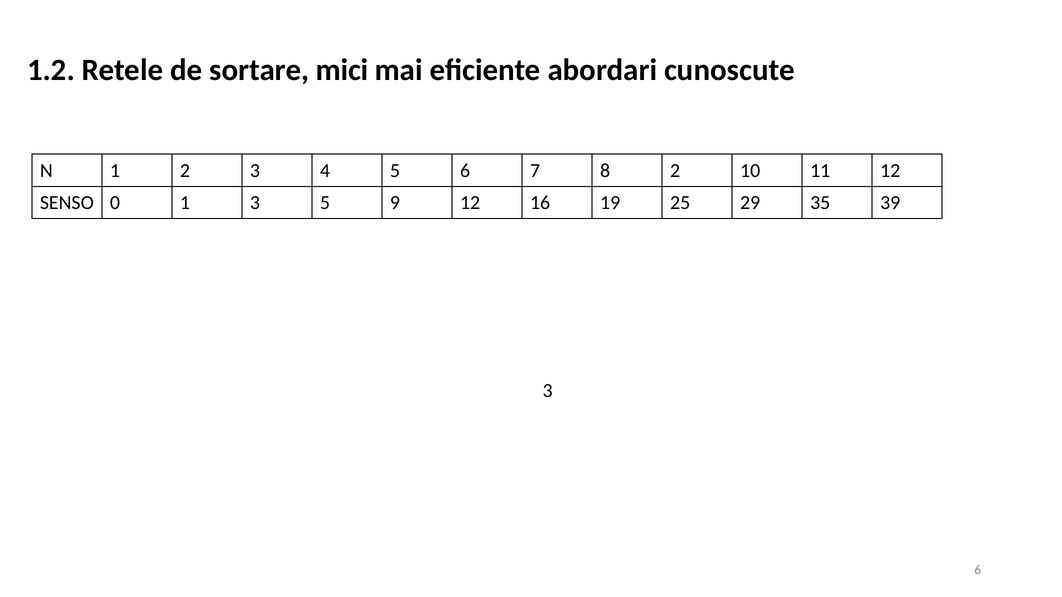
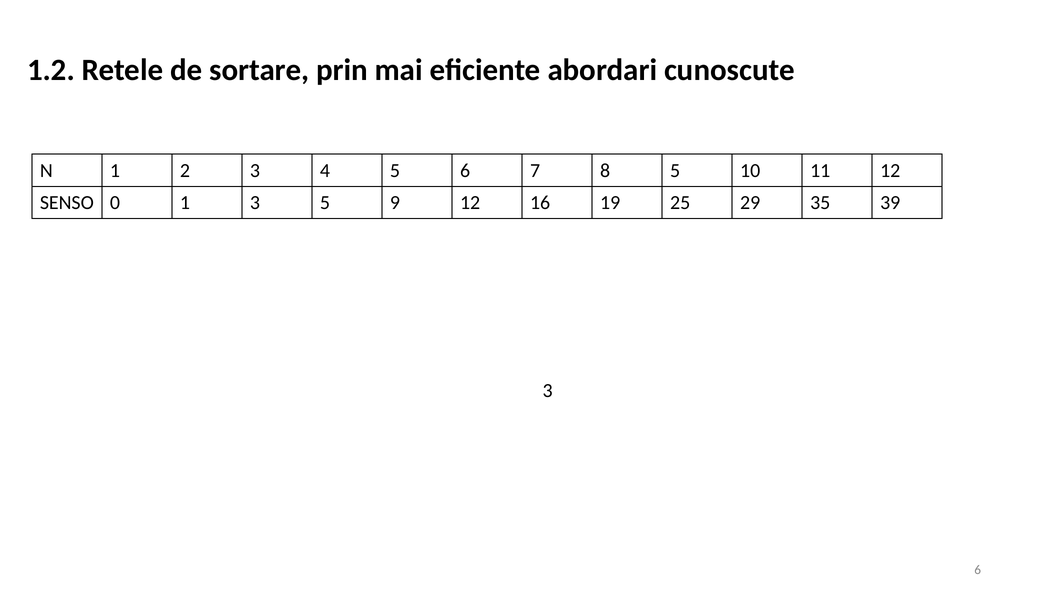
mici: mici -> prin (342, 70)
8 2: 2 -> 5 (675, 171)
